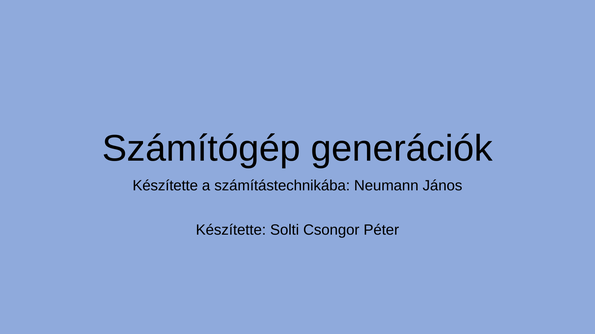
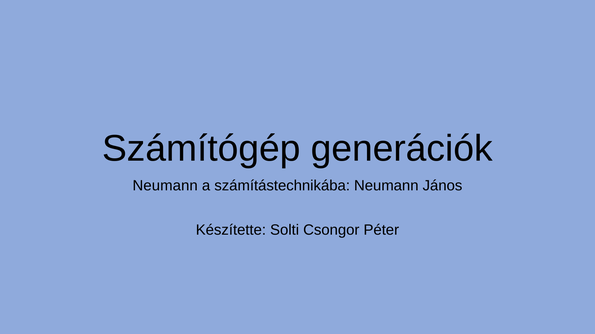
Készítette: Készítette -> Neumann (165, 186)
